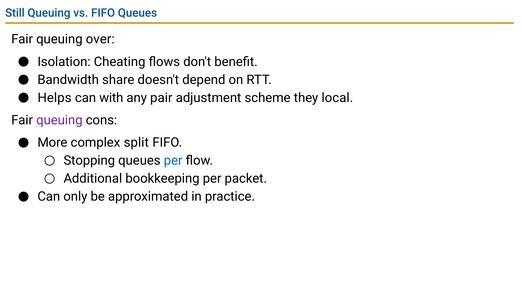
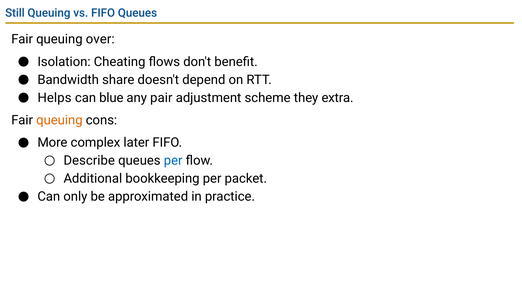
with: with -> blue (111, 98)
local: local -> extra (337, 98)
queuing colour: purple -> orange (59, 120)
split: split -> later (136, 142)
Stopping: Stopping -> Describe (89, 160)
